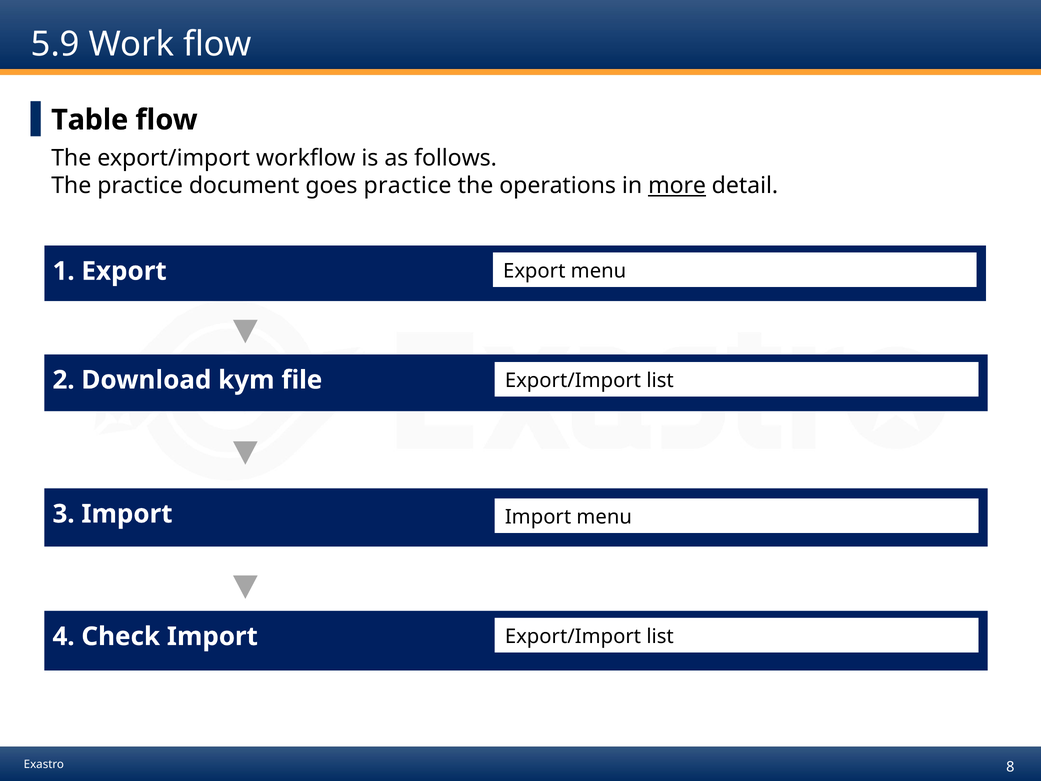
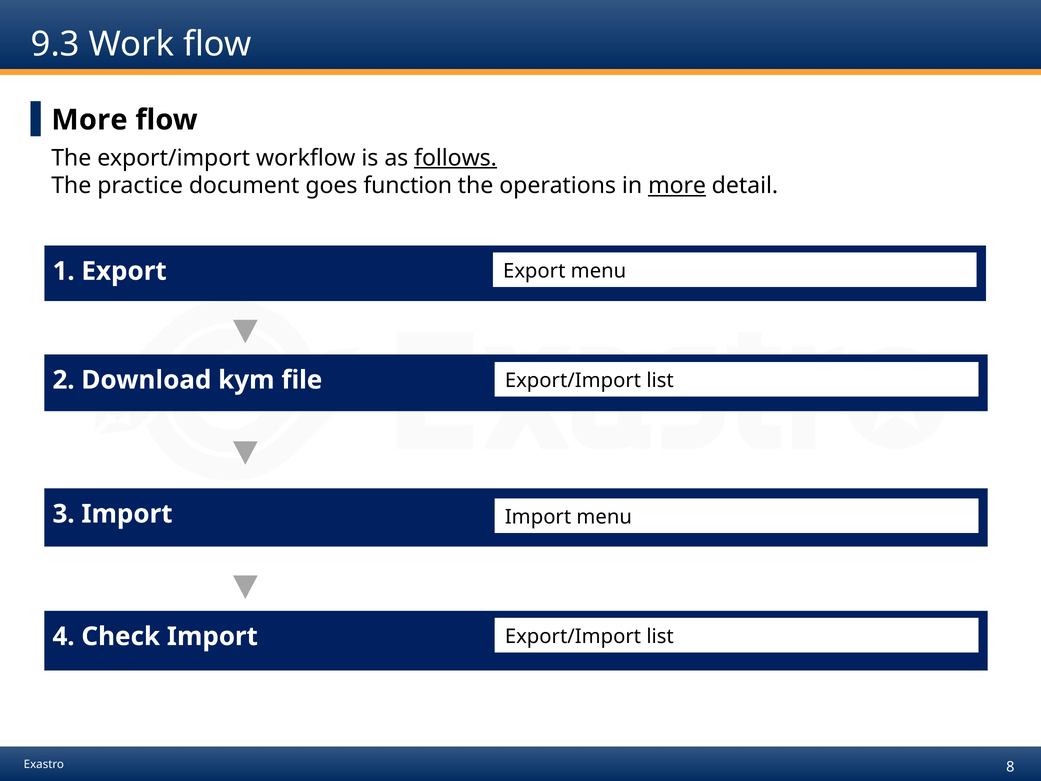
5.9: 5.9 -> 9.3 (55, 44)
Table: Table -> More (89, 120)
follows underline: none -> present (456, 158)
goes practice: practice -> function (408, 186)
